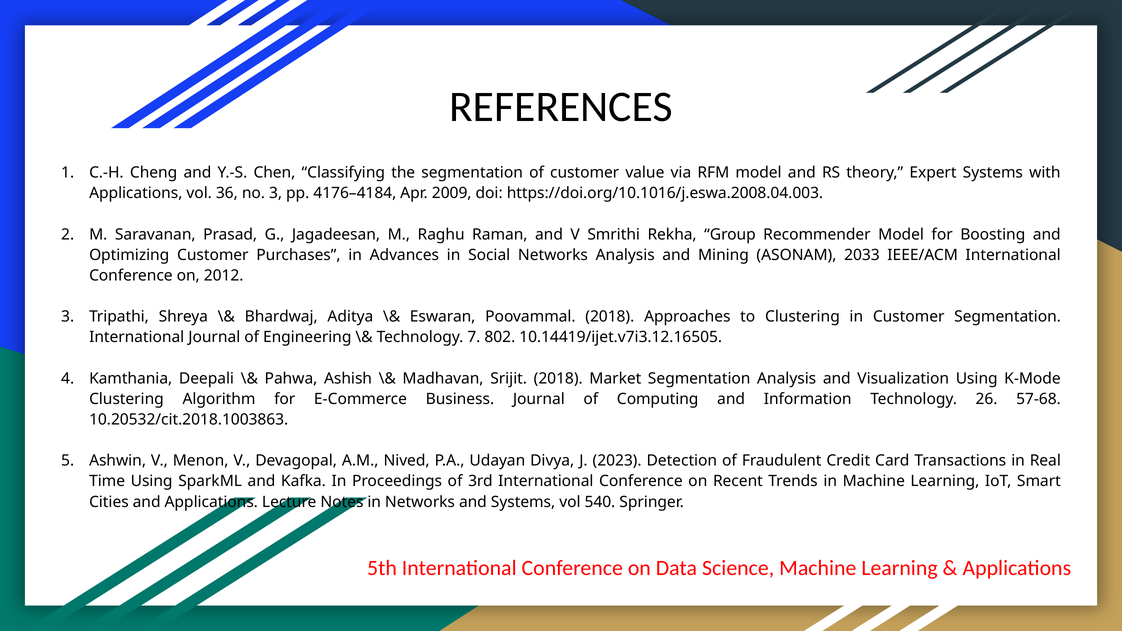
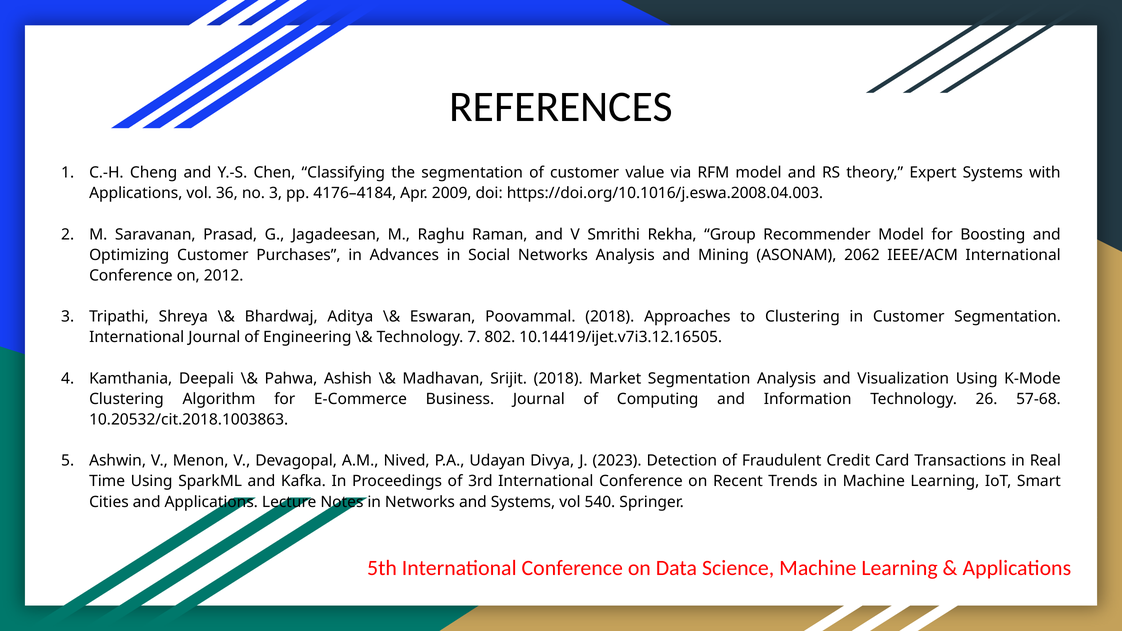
2033: 2033 -> 2062 (862, 255)
